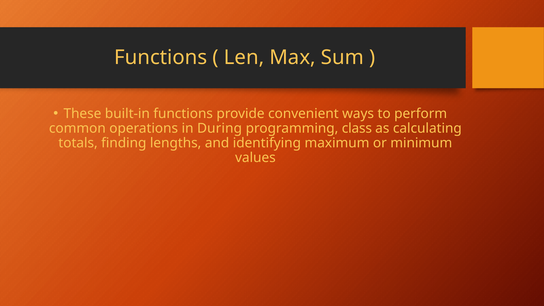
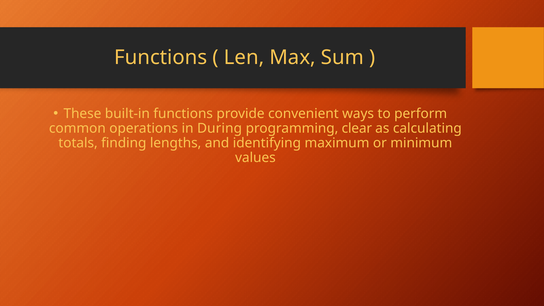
class: class -> clear (357, 128)
